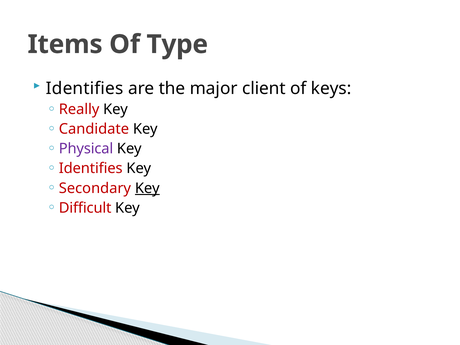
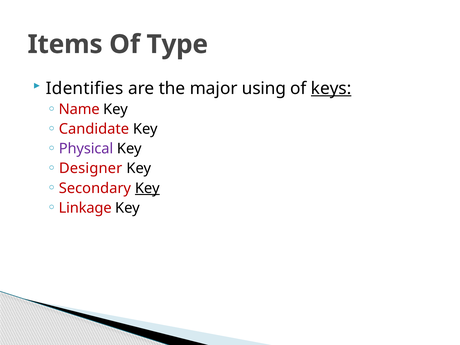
client: client -> using (264, 88)
keys underline: none -> present (331, 88)
Really: Really -> Name (79, 109)
Identifies: Identifies -> Designer (91, 168)
Difficult: Difficult -> Linkage (85, 208)
